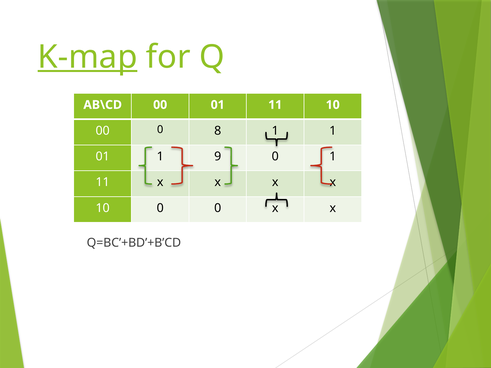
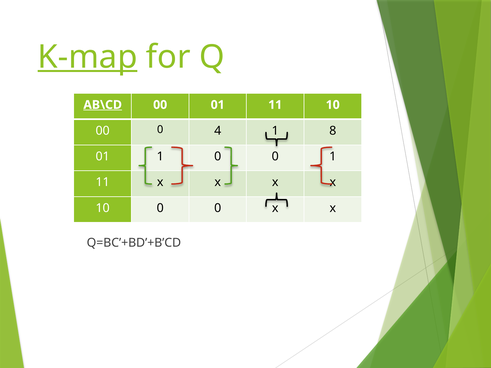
AB\CD underline: none -> present (103, 105)
8: 8 -> 4 (218, 131)
1: 1 -> 8 (333, 131)
1 9: 9 -> 0 (218, 157)
